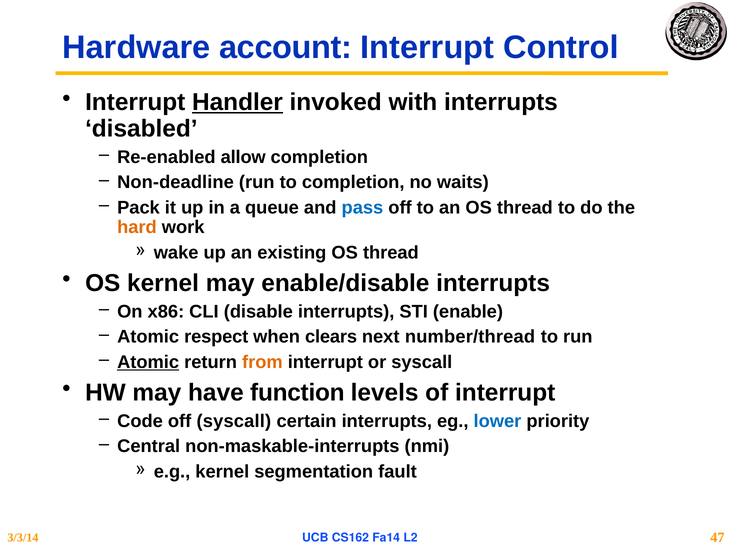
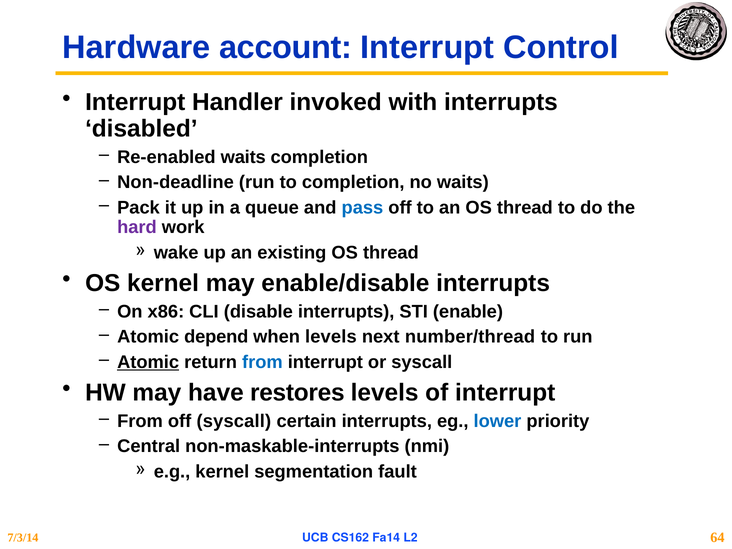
Handler underline: present -> none (237, 102)
Re-enabled allow: allow -> waits (243, 157)
hard colour: orange -> purple (137, 227)
respect: respect -> depend (216, 337)
when clears: clears -> levels (331, 337)
from colour: orange -> blue (262, 362)
function: function -> restores (297, 392)
Code: Code -> From (140, 421)
3/3/14: 3/3/14 -> 7/3/14 (23, 538)
47: 47 -> 64 (717, 538)
